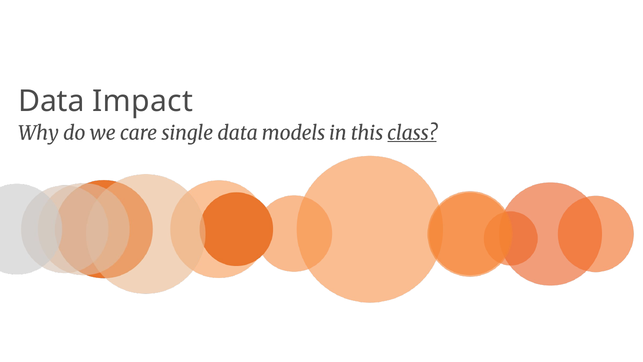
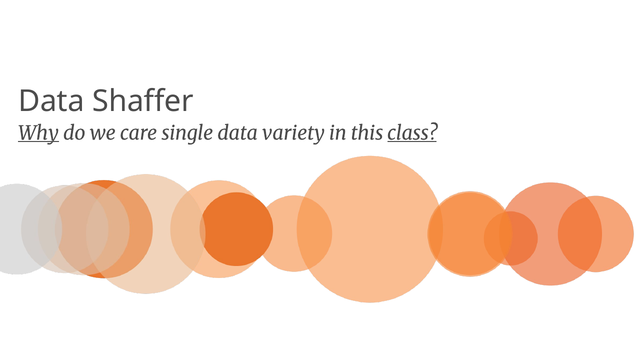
Impact: Impact -> Shaffer (143, 101)
Why underline: none -> present (38, 133)
models: models -> variety (293, 133)
